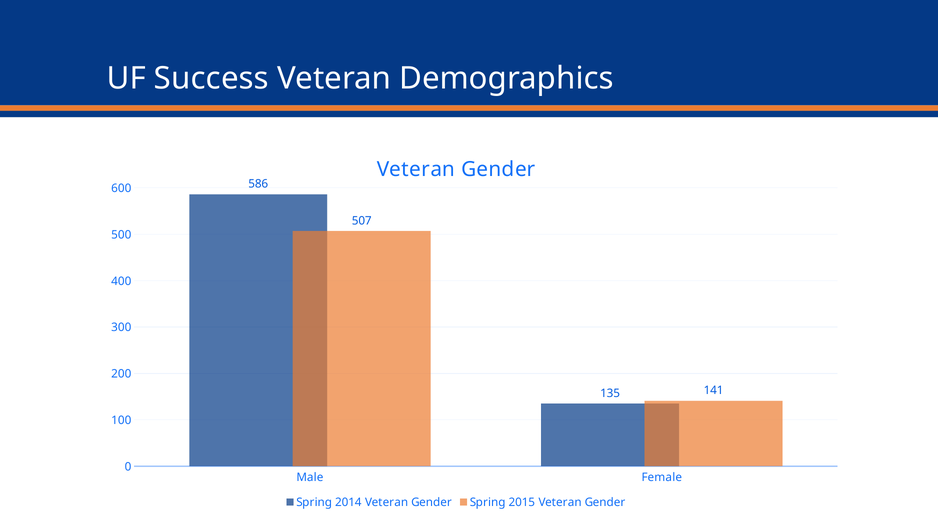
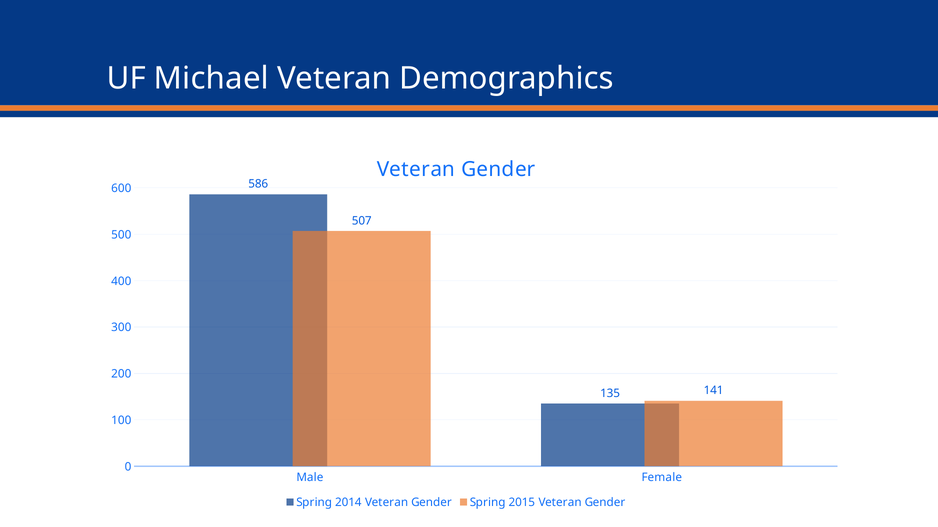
Success: Success -> Michael (211, 79)
